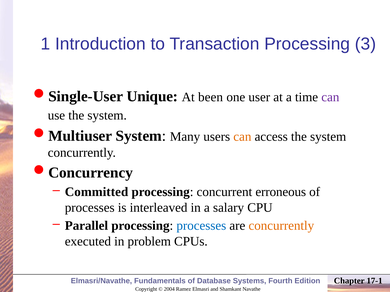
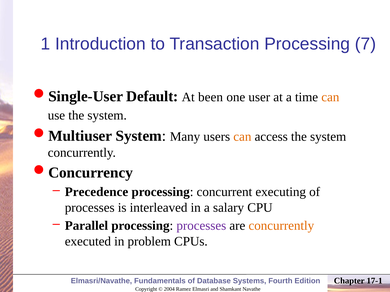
3: 3 -> 7 (365, 44)
Unique: Unique -> Default (152, 97)
can colour: purple -> orange (330, 97)
Committed: Committed -> Precedence (97, 192)
erroneous: erroneous -> executing (281, 192)
processes colour: blue -> purple (201, 226)
